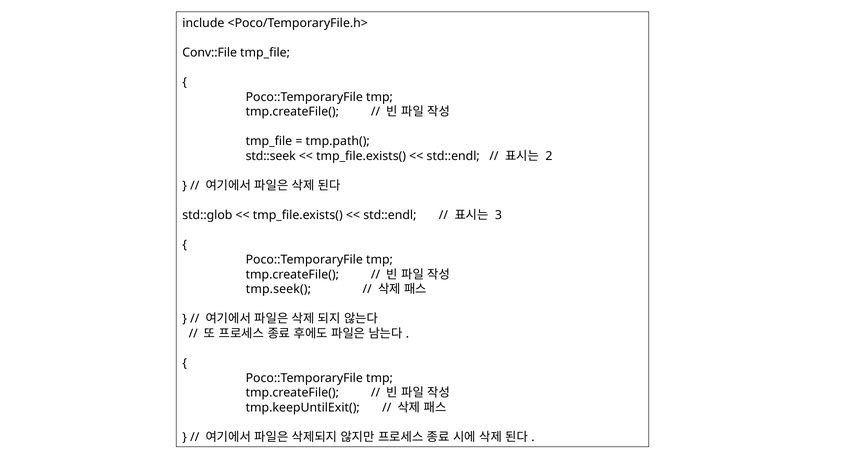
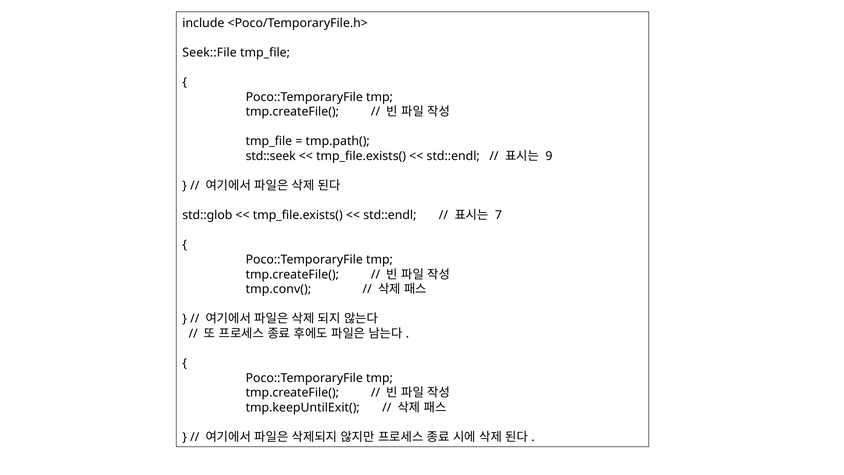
Conv::File: Conv::File -> Seek::File (210, 53)
2: 2 -> 9 (549, 156)
3: 3 -> 7 (498, 215)
tmp.seek(: tmp.seek( -> tmp.conv( (278, 289)
